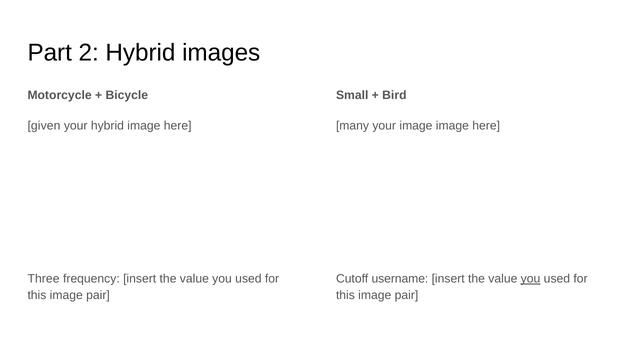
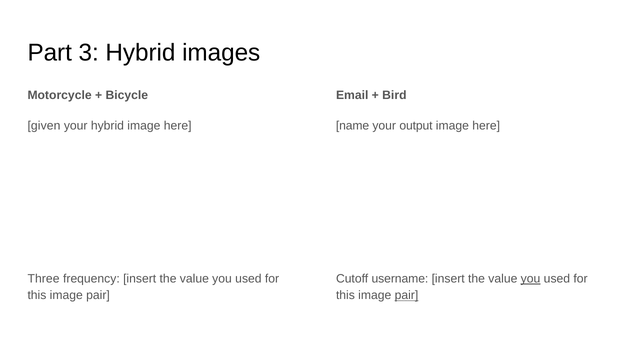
2: 2 -> 3 (89, 53)
Small: Small -> Email (352, 95)
many: many -> name (353, 126)
your image: image -> output (416, 126)
pair underline: none -> present (406, 295)
